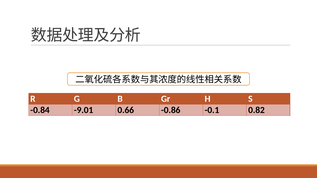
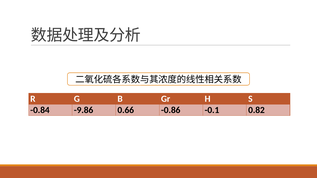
-9.01: -9.01 -> -9.86 (84, 110)
